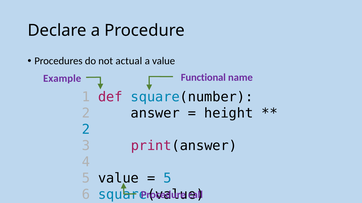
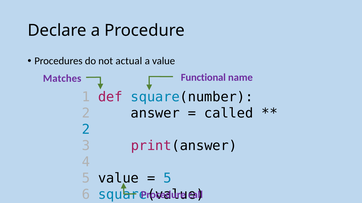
Example: Example -> Matches (62, 79)
height: height -> called (229, 114)
